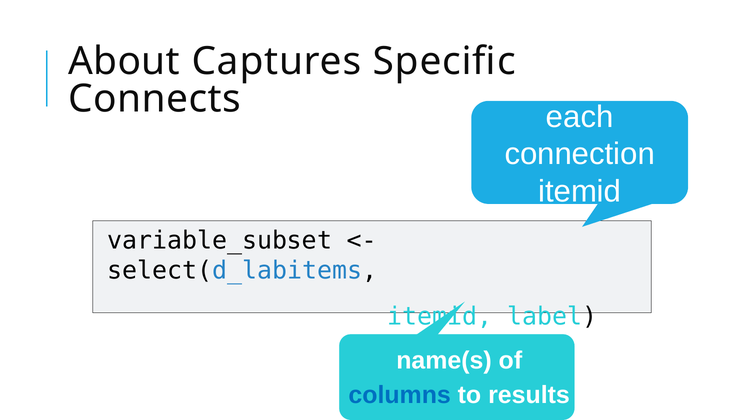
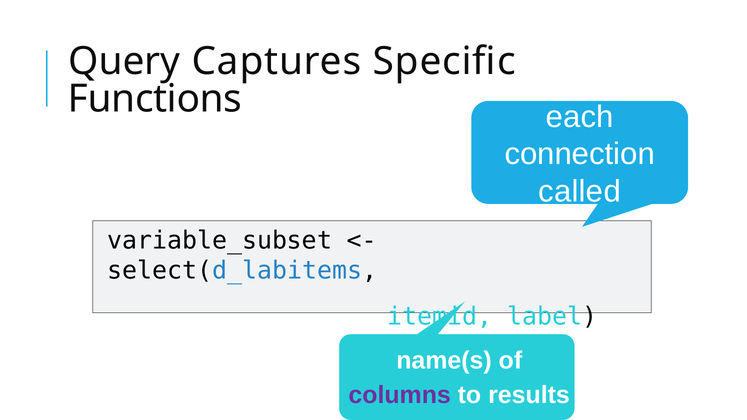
About: About -> Query (124, 61)
Connects: Connects -> Functions (155, 99)
itemid: itemid -> called (580, 192)
columns colour: blue -> purple (400, 395)
